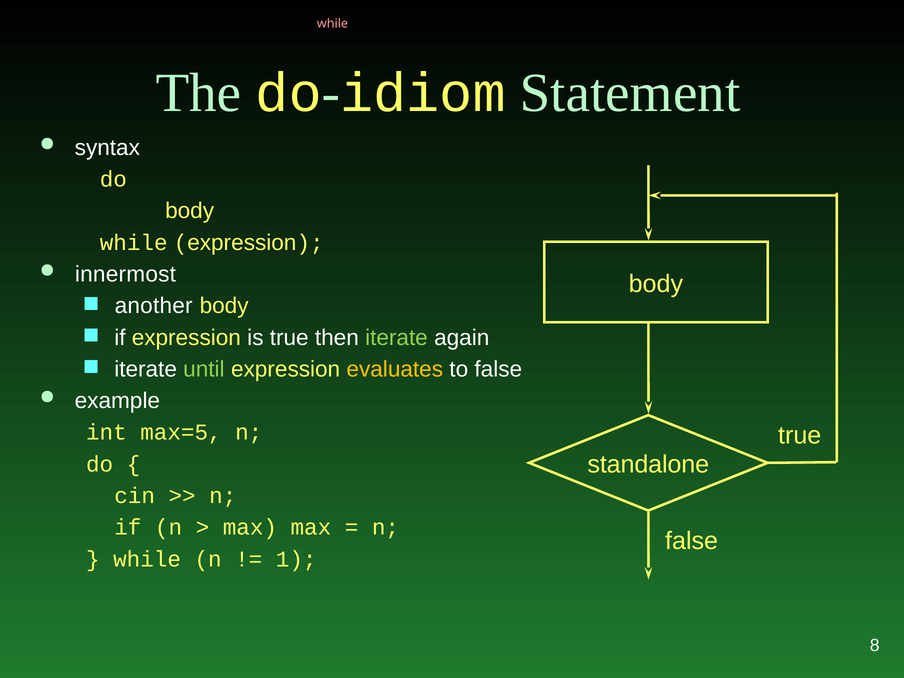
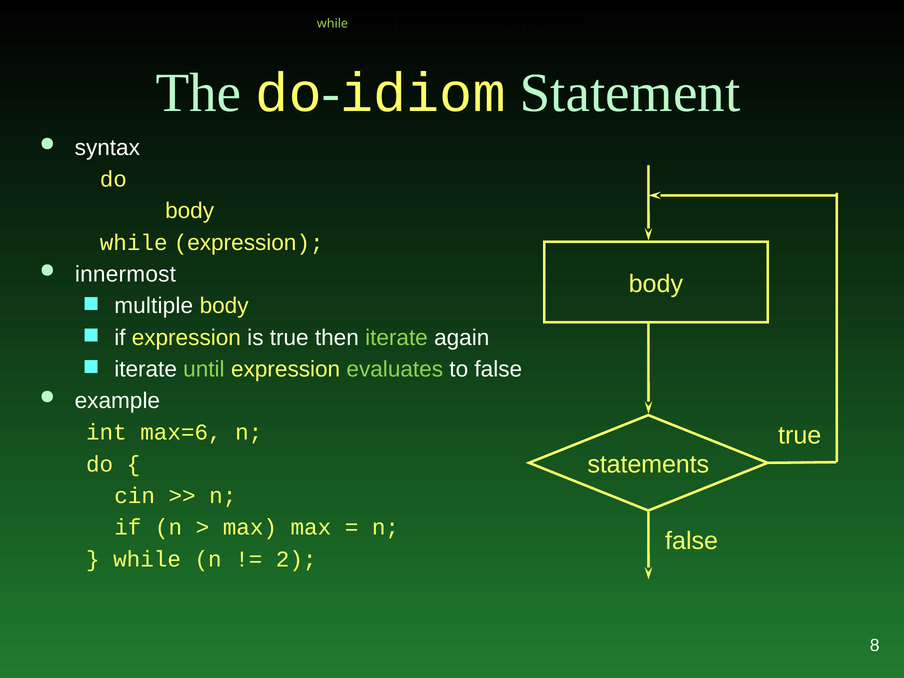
while colour: pink -> light green (333, 23)
another: another -> multiple (154, 306)
evaluates colour: yellow -> light green (395, 369)
max=5: max=5 -> max=6 (181, 433)
standalone: standalone -> statements (648, 465)
1: 1 -> 2 (296, 559)
